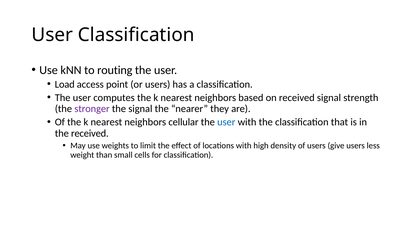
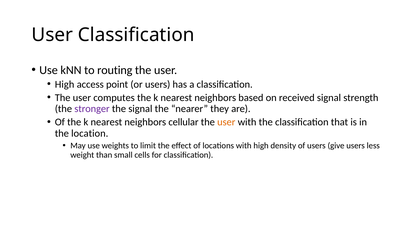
Load: Load -> High (65, 84)
user colour: blue -> orange (226, 122)
the received: received -> location (90, 133)
